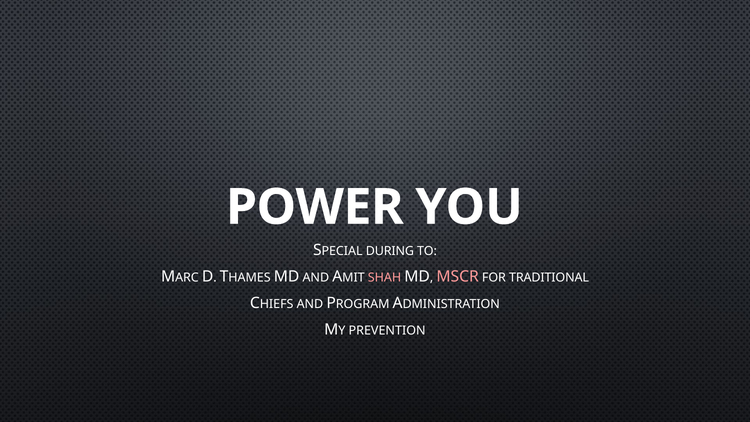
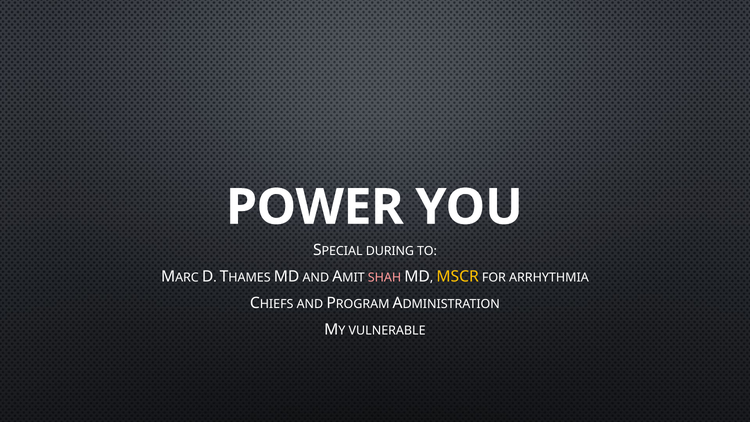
MSCR colour: pink -> yellow (458, 276)
TRADITIONAL: TRADITIONAL -> ARRHYTHMIA (549, 278)
PREVENTION: PREVENTION -> VULNERABLE (387, 331)
